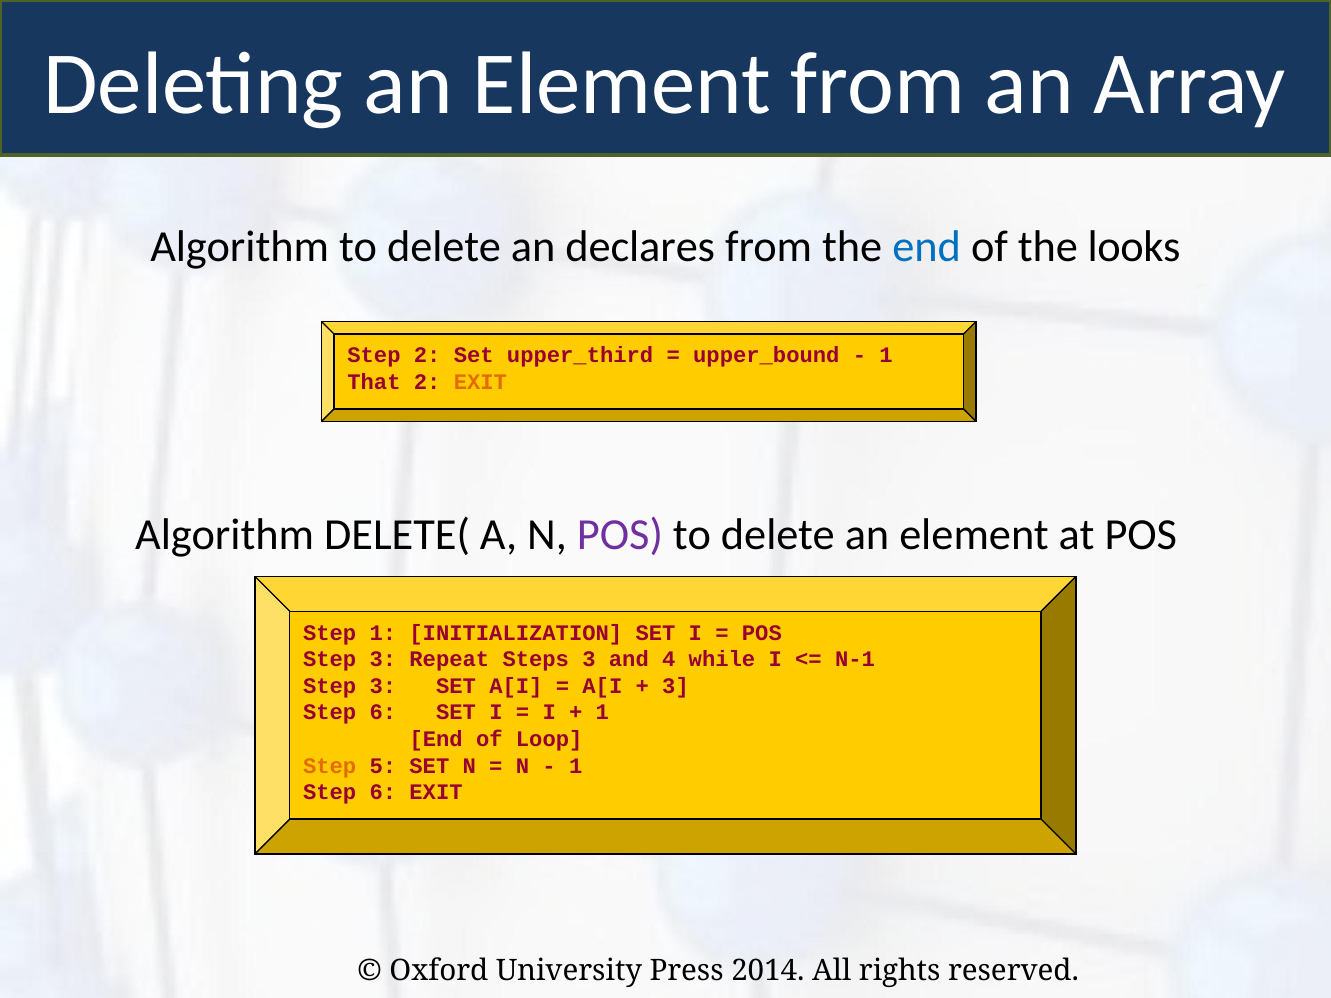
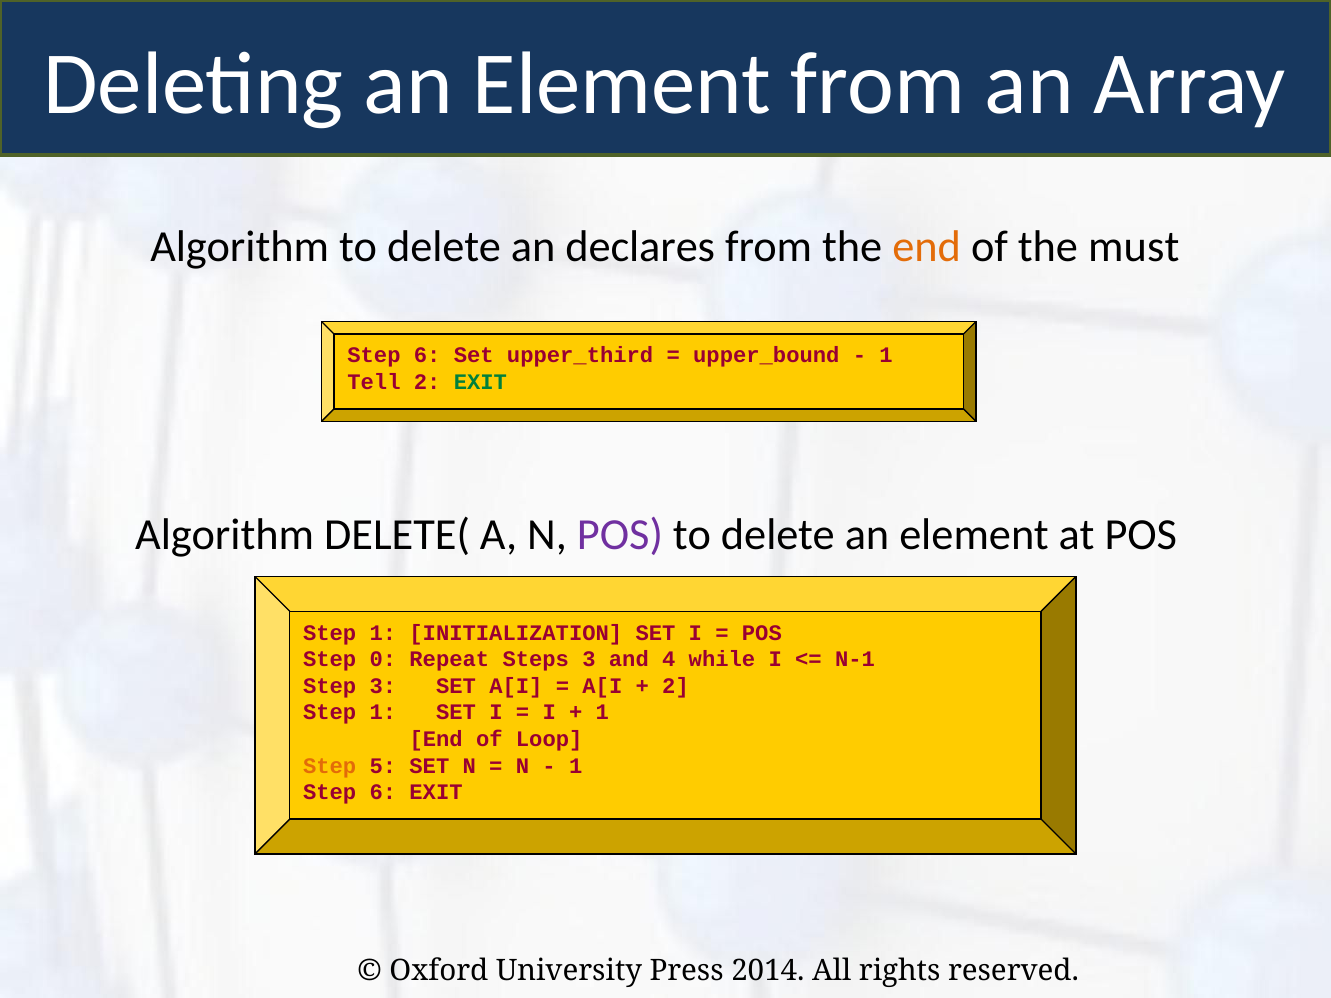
end colour: blue -> orange (927, 247)
looks: looks -> must (1134, 247)
2: 2 -> 6 (427, 356)
That: That -> Tell (374, 382)
EXIT colour: orange -> green (480, 382)
3: 3 -> 0 (383, 659)
3: 3 -> 2 (676, 686)
6: 6 -> 1 (383, 713)
